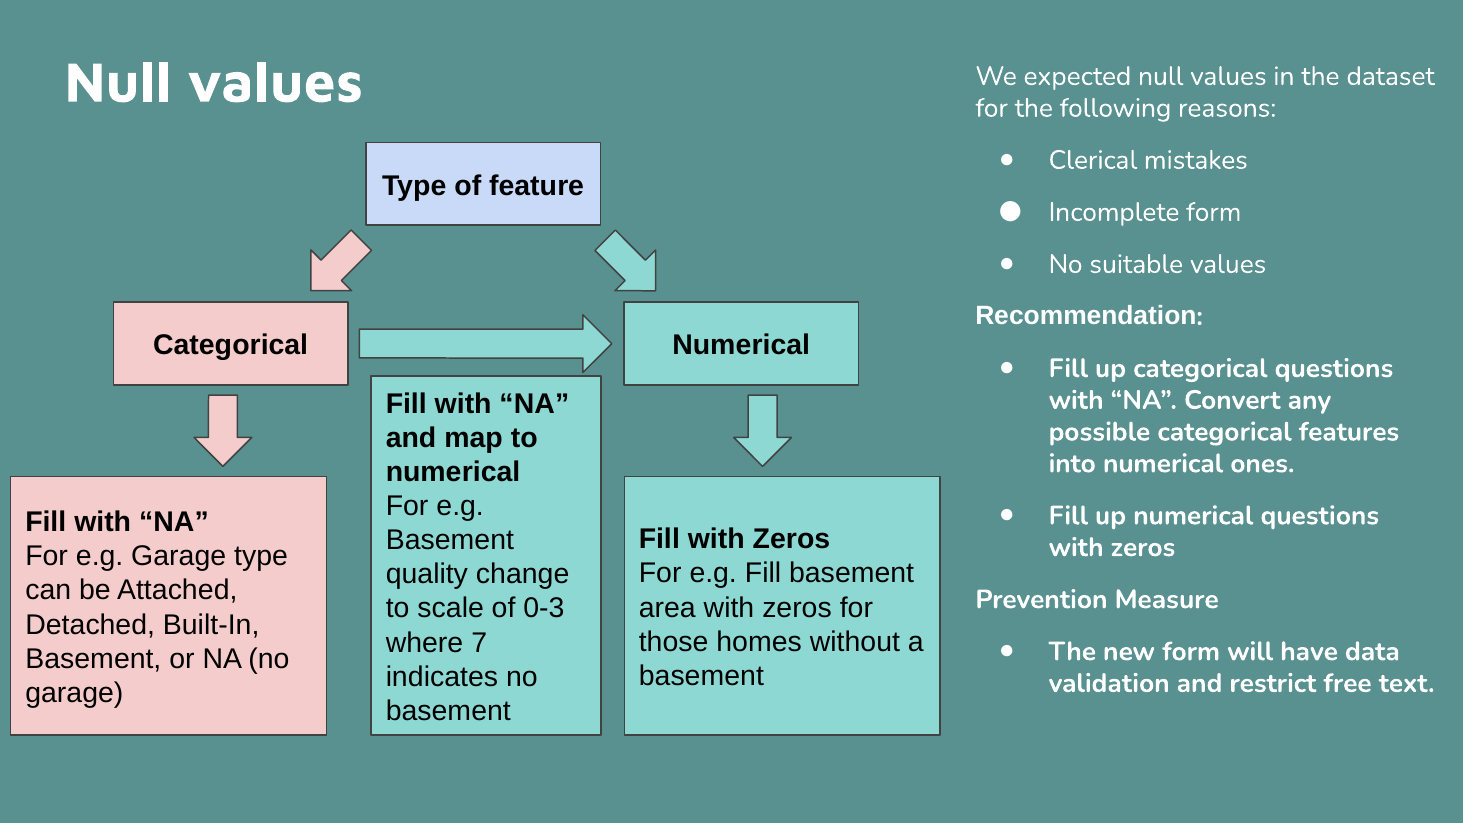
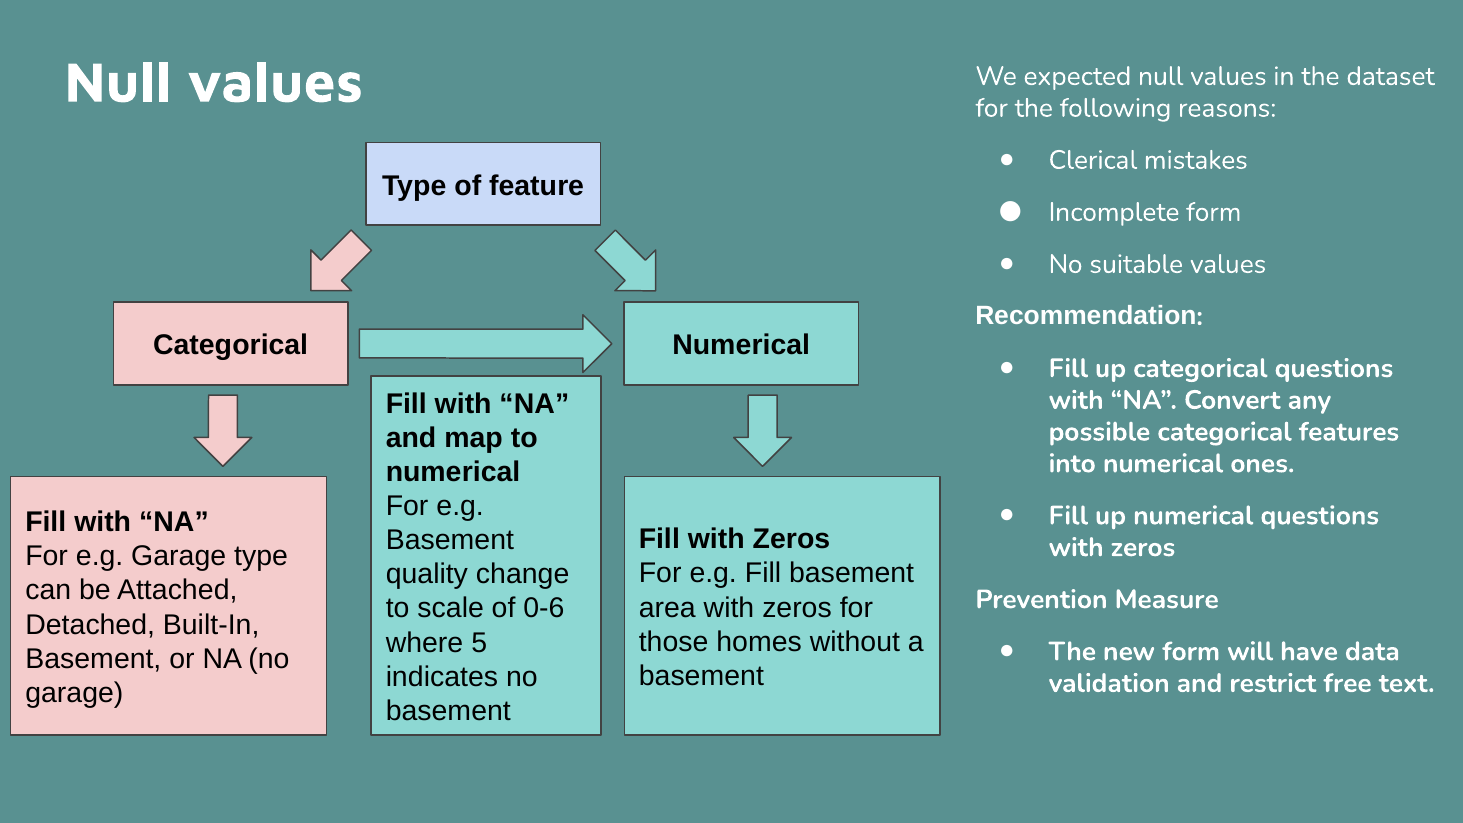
0-3: 0-3 -> 0-6 (544, 609)
7: 7 -> 5 (479, 643)
